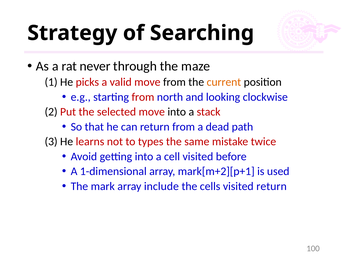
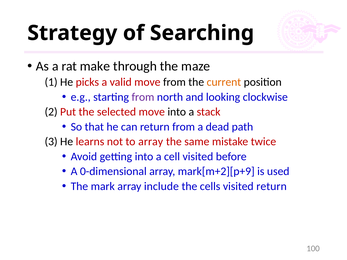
never: never -> make (95, 66)
from colour: red -> purple (143, 97)
to types: types -> array (151, 142)
1-dimensional: 1-dimensional -> 0-dimensional (113, 171)
mark[m+2][p+1: mark[m+2][p+1 -> mark[m+2][p+9 (216, 171)
